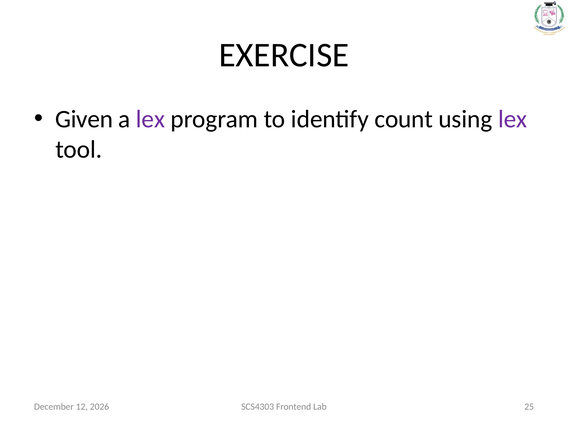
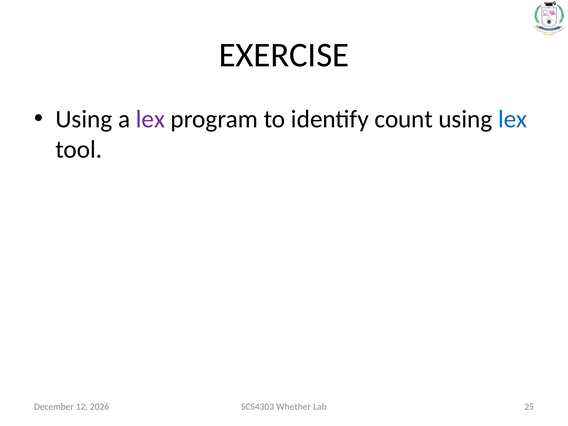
Given: Given -> Using (84, 119)
lex colour: purple -> blue (513, 119)
Frontend: Frontend -> Whether (294, 407)
